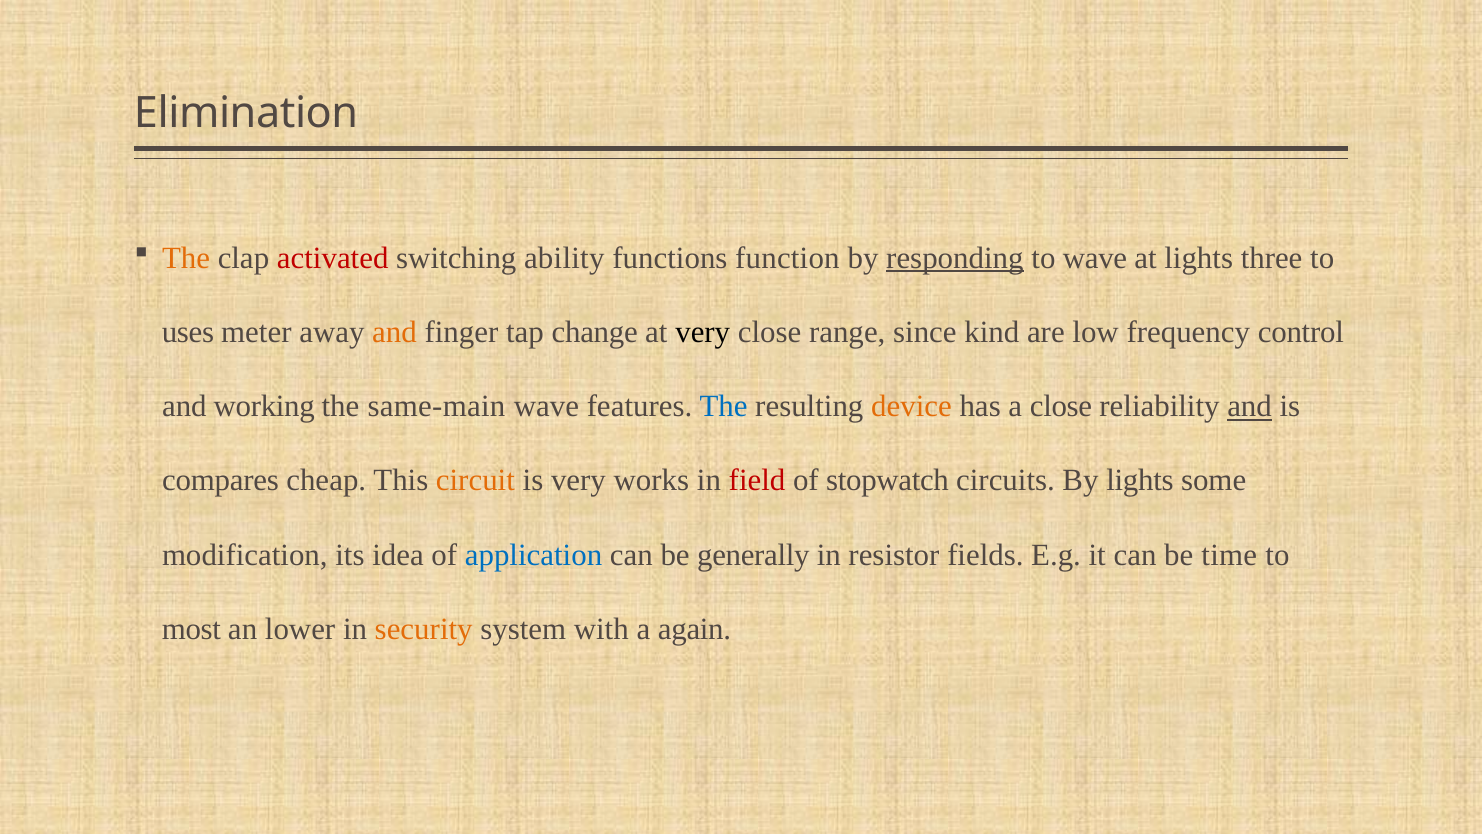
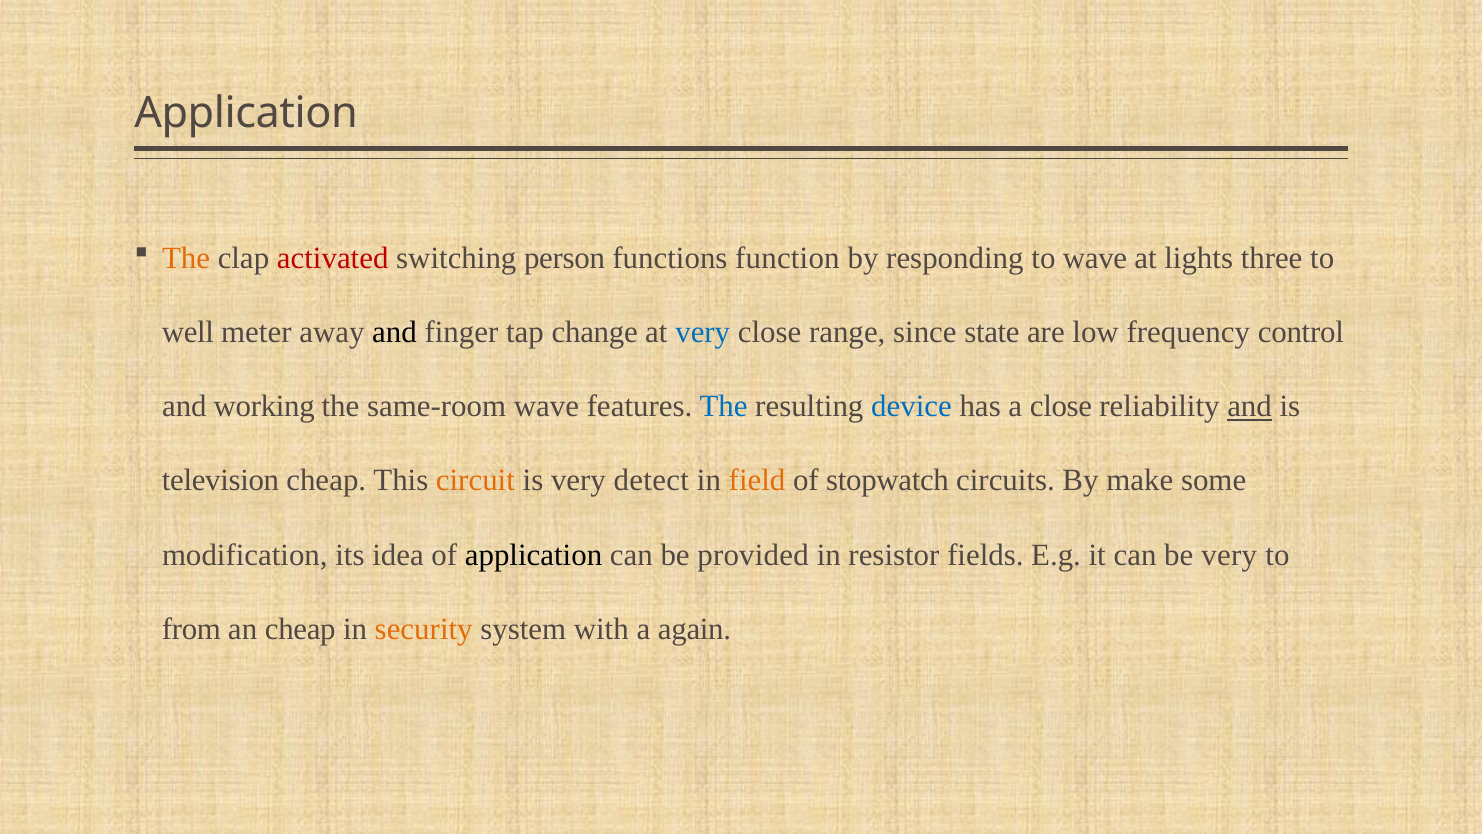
Elimination: Elimination -> Application (246, 113)
ability: ability -> person (565, 258)
responding underline: present -> none (955, 258)
uses: uses -> well (188, 332)
and colour: orange -> black (395, 332)
very colour: black -> blue (703, 332)
kind: kind -> state (992, 332)
same-main: same-main -> same-room (437, 406)
device colour: orange -> blue (911, 406)
compares: compares -> television (221, 481)
works: works -> detect (651, 481)
field colour: red -> orange (757, 481)
By lights: lights -> make (1140, 481)
application colour: blue -> black (534, 555)
generally: generally -> provided (753, 555)
be time: time -> very (1229, 555)
most: most -> from (191, 629)
an lower: lower -> cheap (300, 629)
